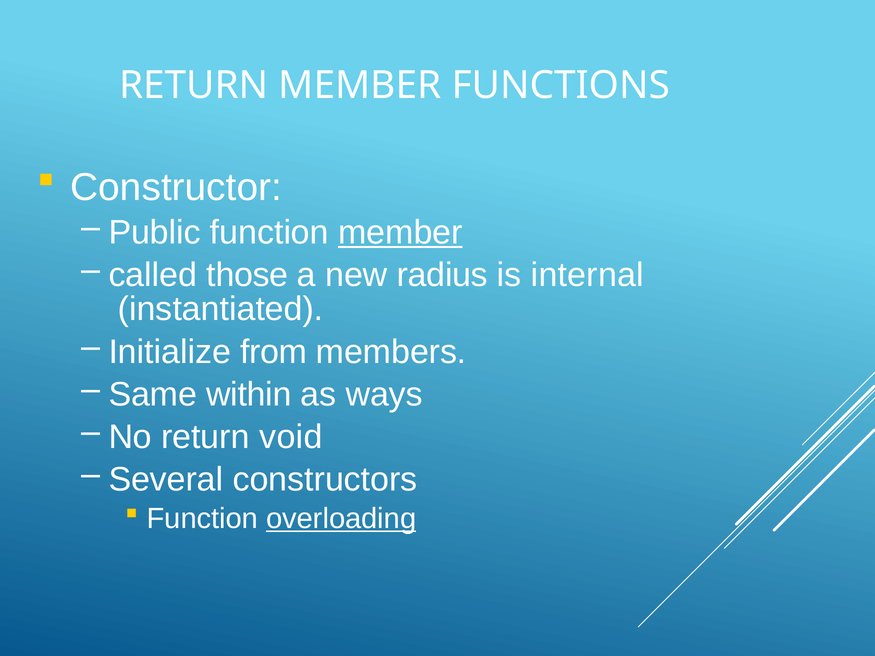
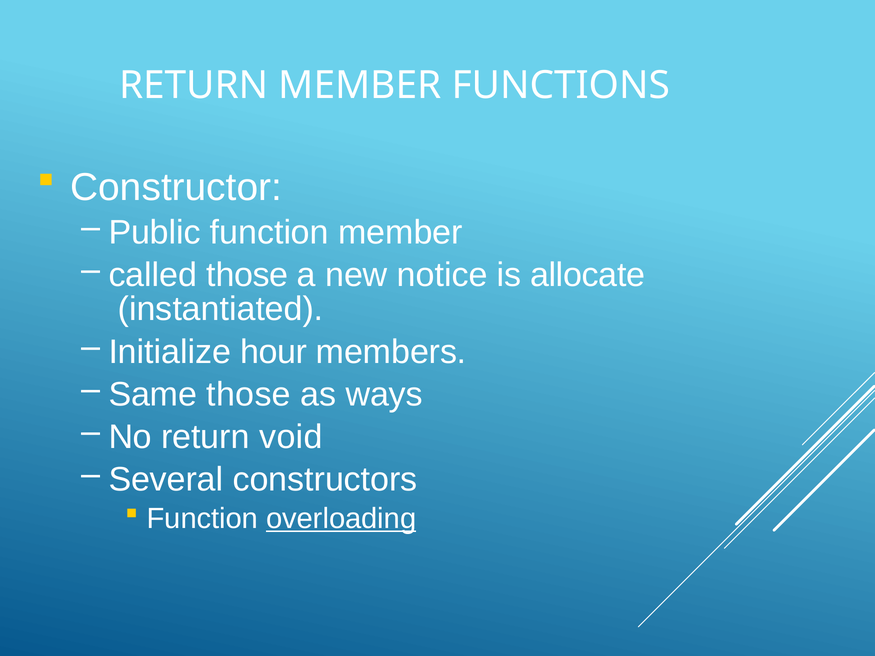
member underline: present -> none (400, 233)
radius: radius -> notice (442, 275)
internal: internal -> allocate (588, 275)
from: from -> hour (274, 352)
Same within: within -> those (249, 395)
